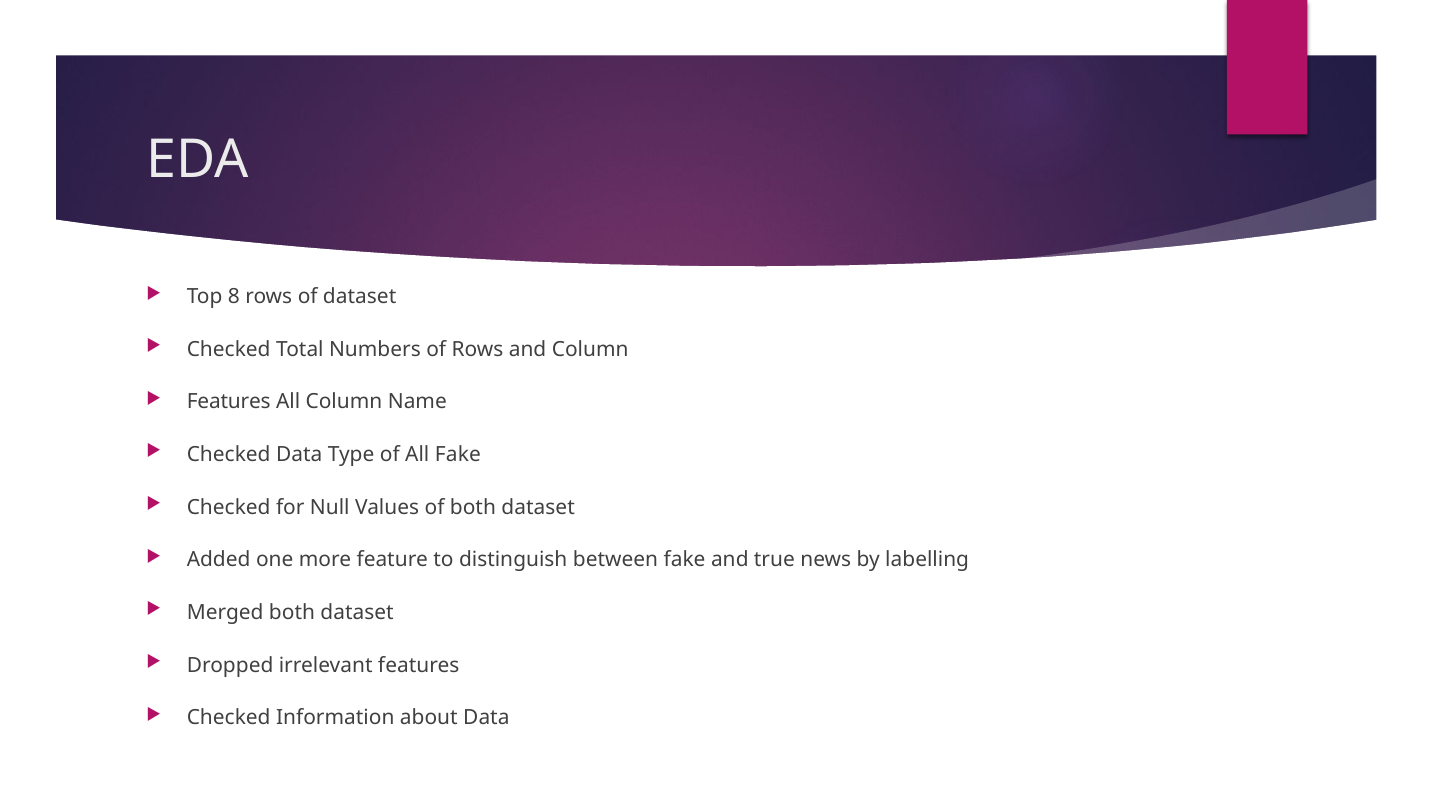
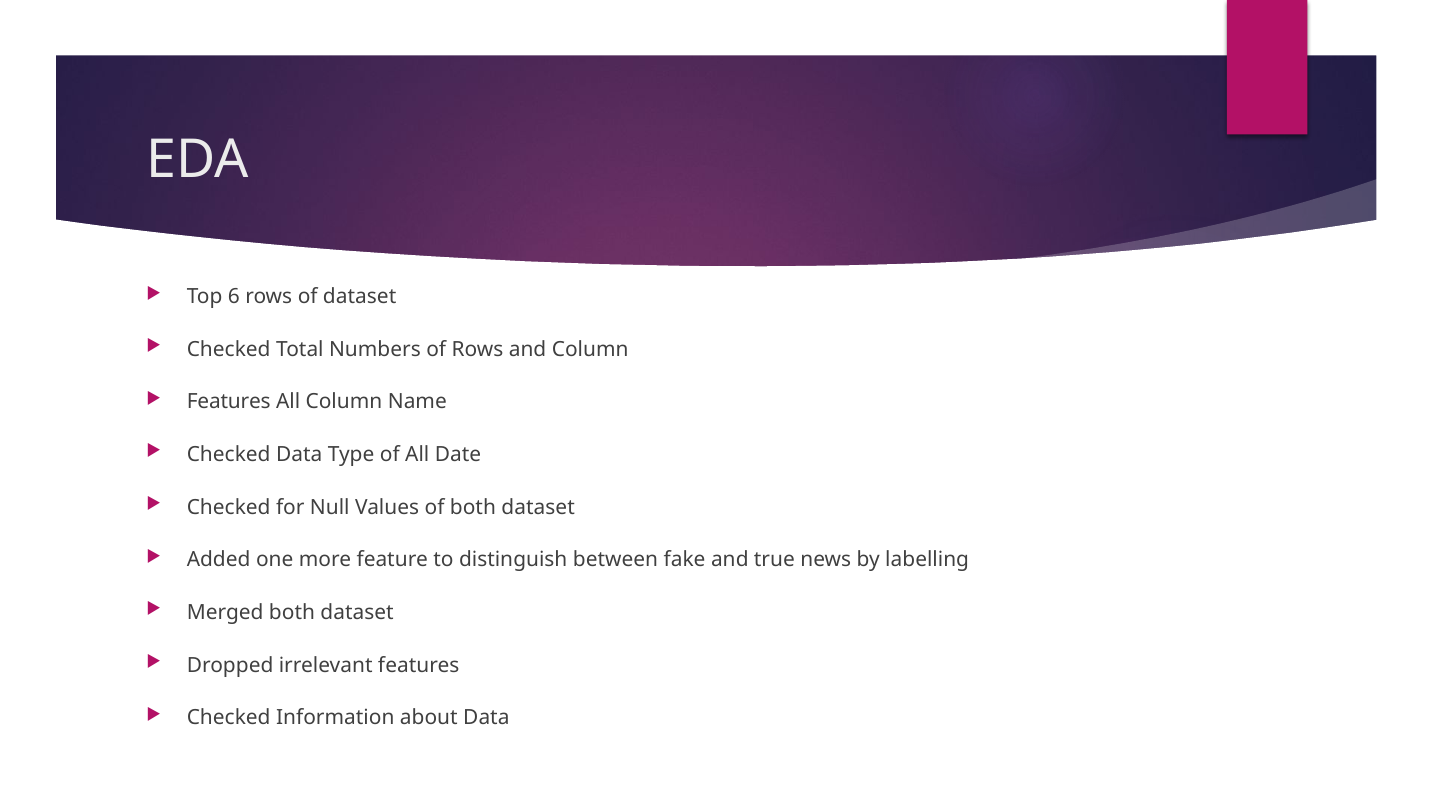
8: 8 -> 6 (234, 297)
All Fake: Fake -> Date (458, 455)
